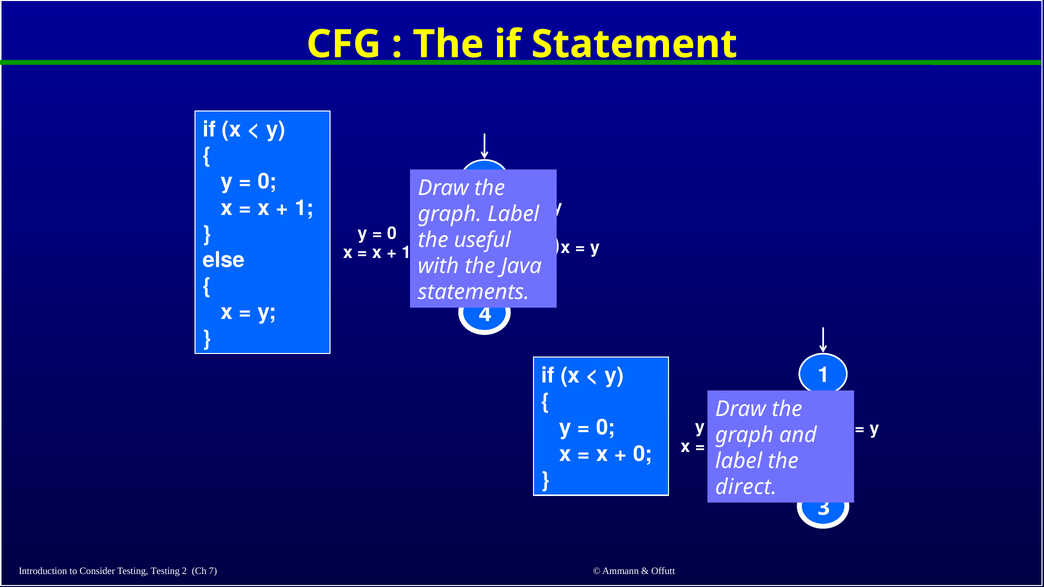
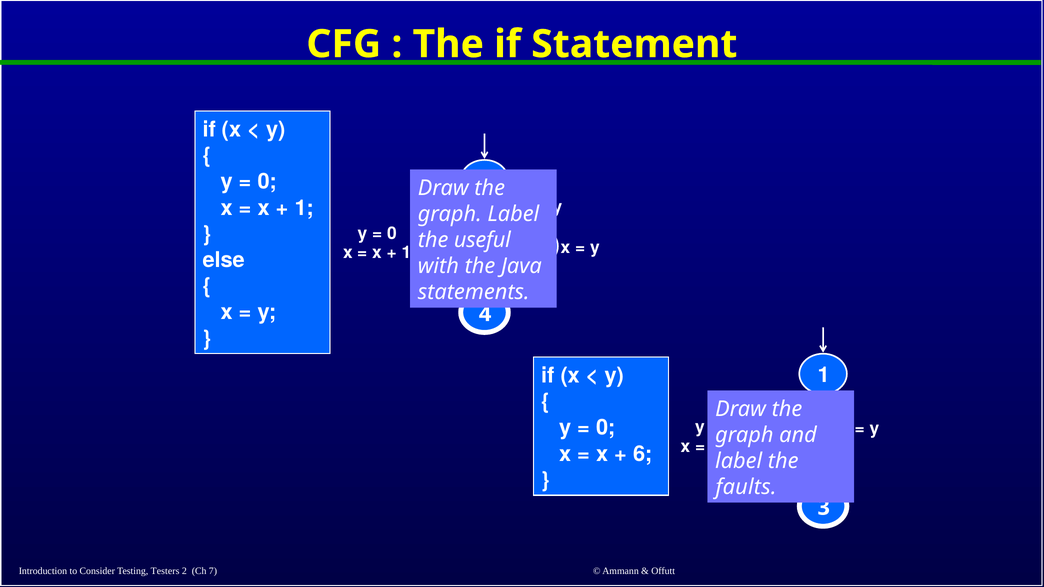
0: 0 -> 6 (643, 454)
direct: direct -> faults (746, 487)
Testing Testing: Testing -> Testers (165, 571)
